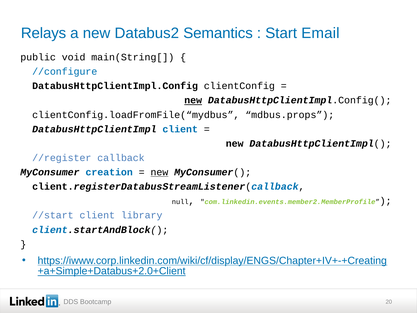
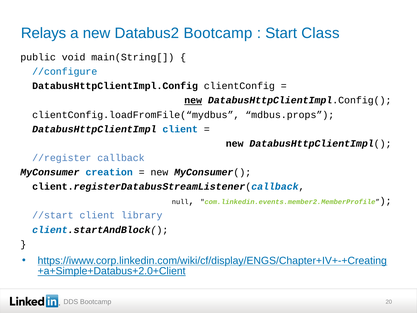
Databus2 Semantics: Semantics -> Bootcamp (218, 33)
Email: Email -> Class (320, 33)
new underline: present -> none (159, 172)
